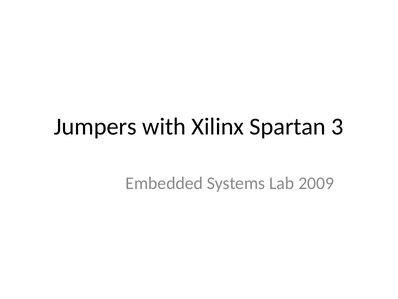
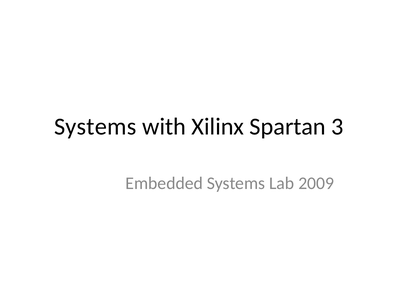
Jumpers: Jumpers -> Systems (95, 126)
